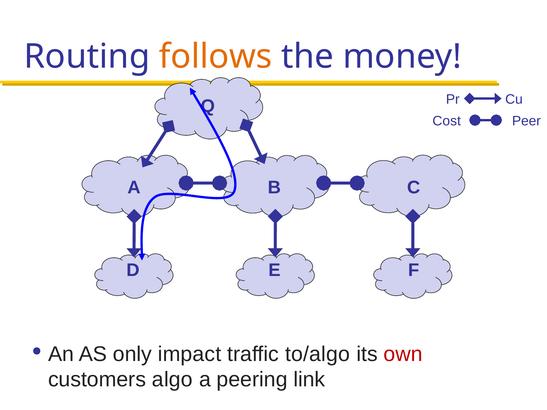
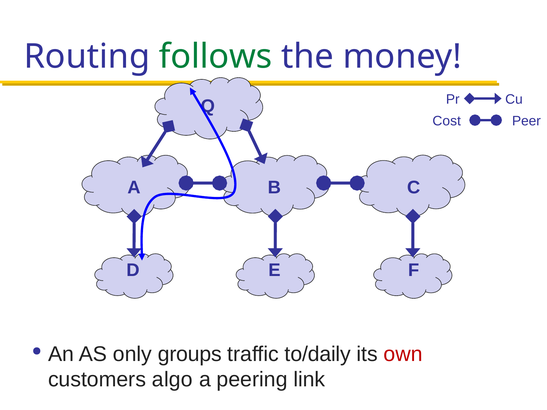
follows colour: orange -> green (216, 57)
impact: impact -> groups (190, 354)
to/algo: to/algo -> to/daily (318, 354)
